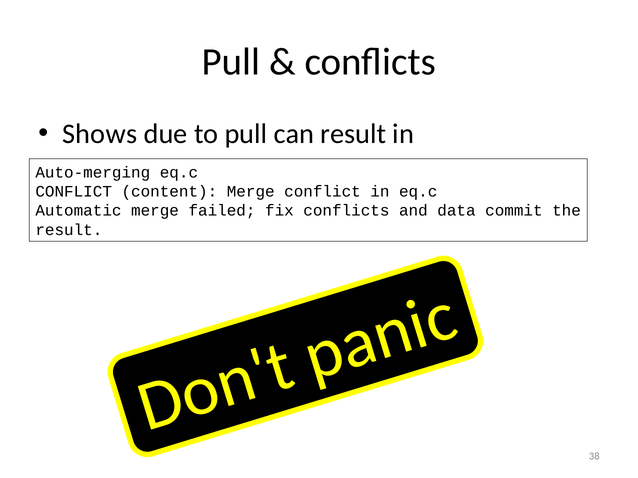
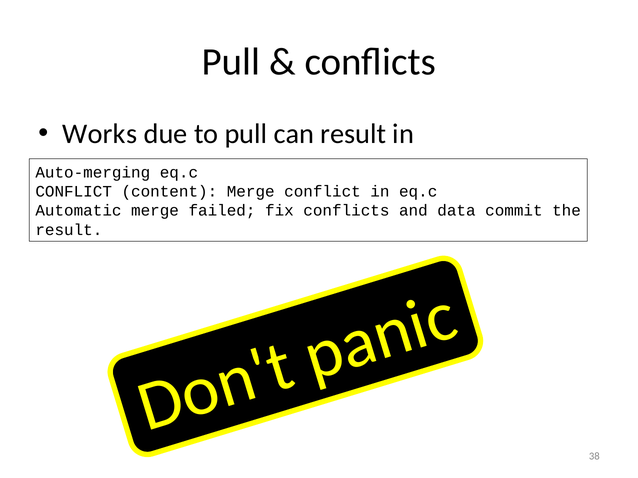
Shows: Shows -> Works (100, 134)
